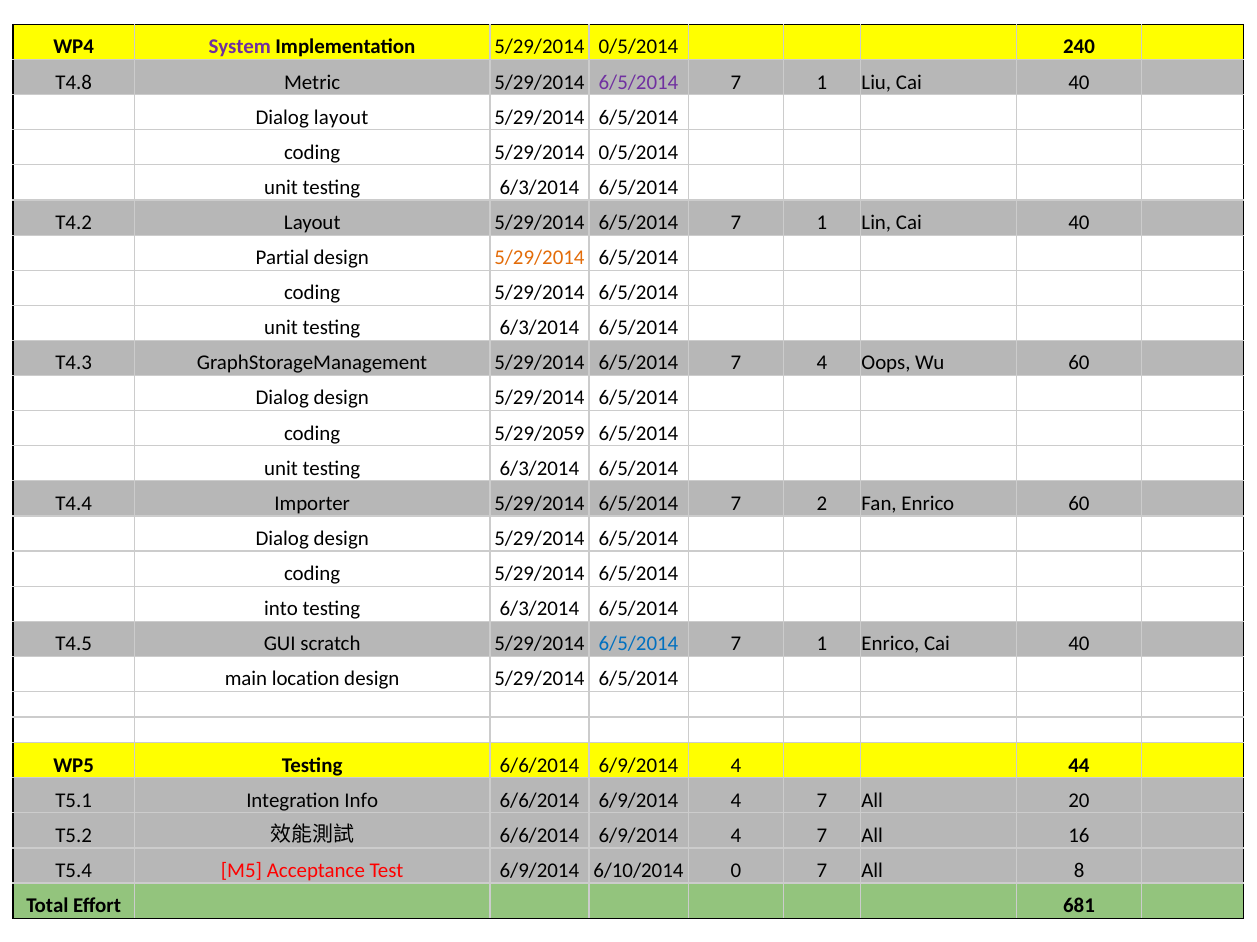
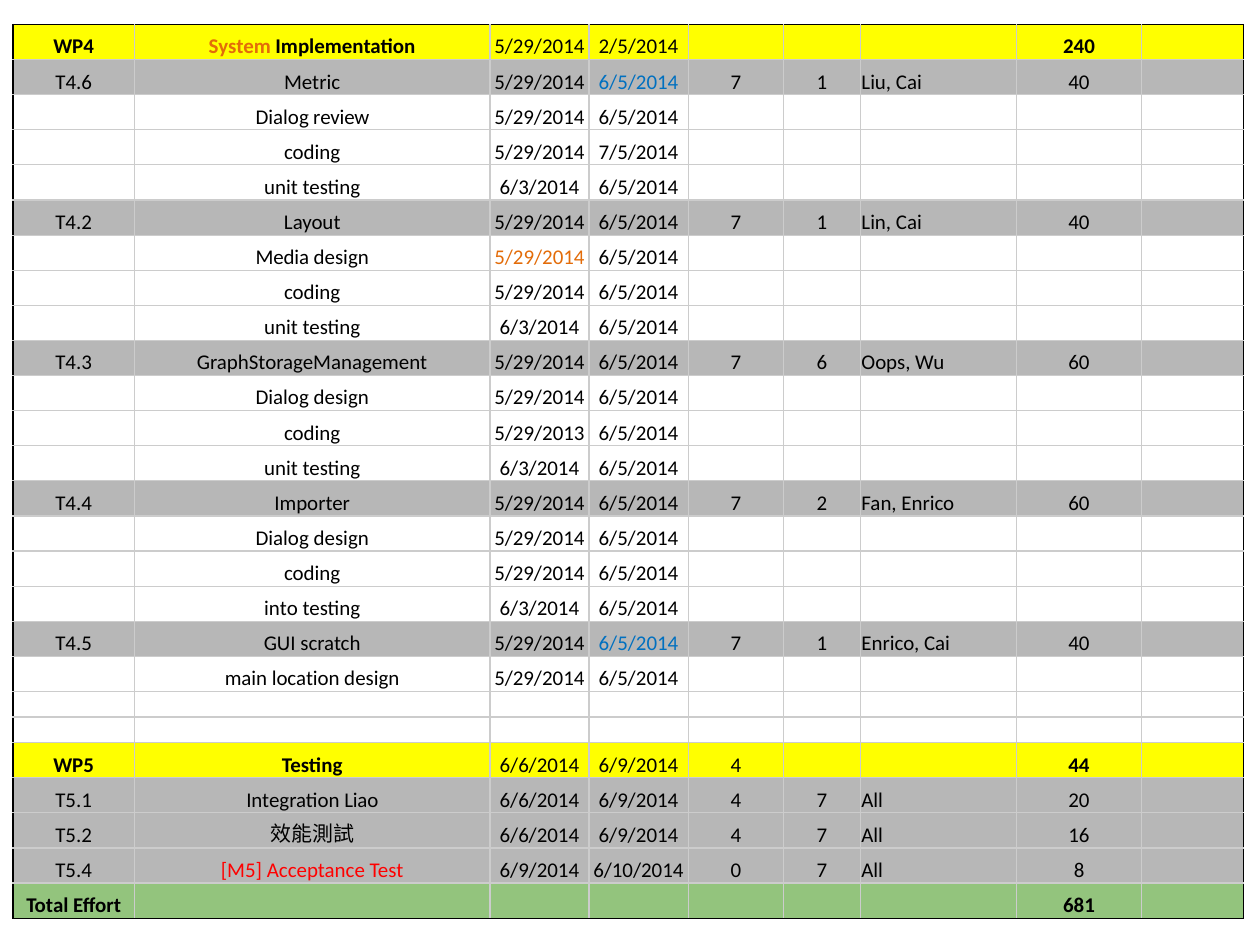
System colour: purple -> orange (240, 47)
Implementation 5/29/2014 0/5/2014: 0/5/2014 -> 2/5/2014 (638, 47)
T4.8: T4.8 -> T4.6 (74, 82)
6/5/2014 colour: purple -> blue (638, 82)
Dialog layout: layout -> review (341, 117)
coding 5/29/2014 0/5/2014: 0/5/2014 -> 7/5/2014 (638, 152)
Partial: Partial -> Media (282, 258)
7 4: 4 -> 6 (822, 363)
5/29/2059: 5/29/2059 -> 5/29/2013 (539, 434)
Info: Info -> Liao (361, 801)
